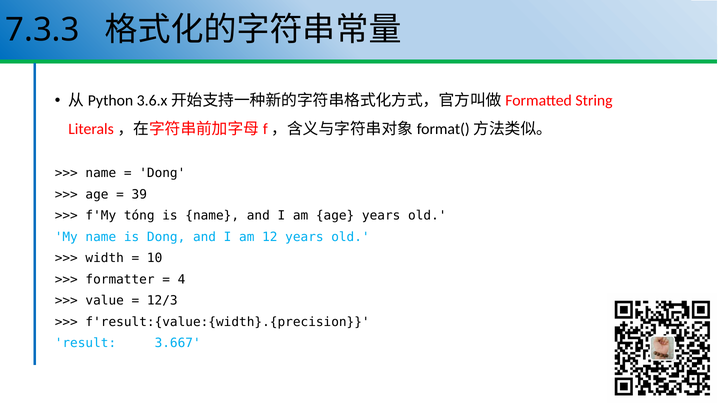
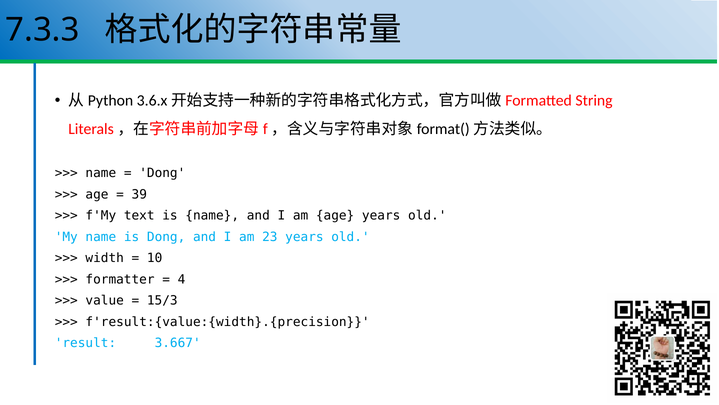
tóng: tóng -> text (139, 215)
12: 12 -> 23 (270, 237)
12/3: 12/3 -> 15/3 (162, 300)
